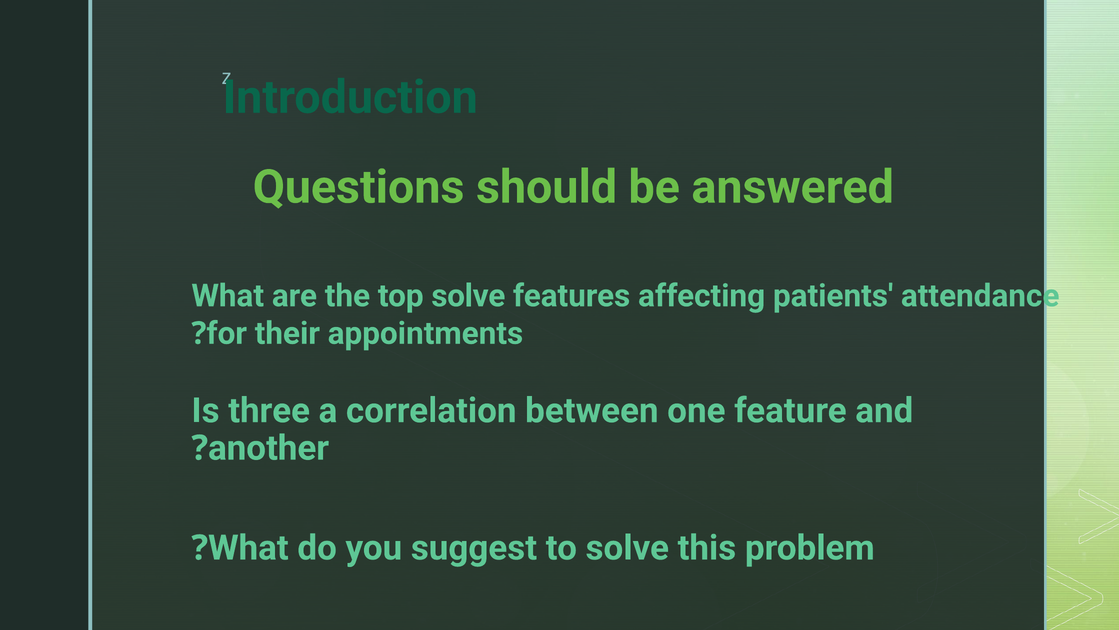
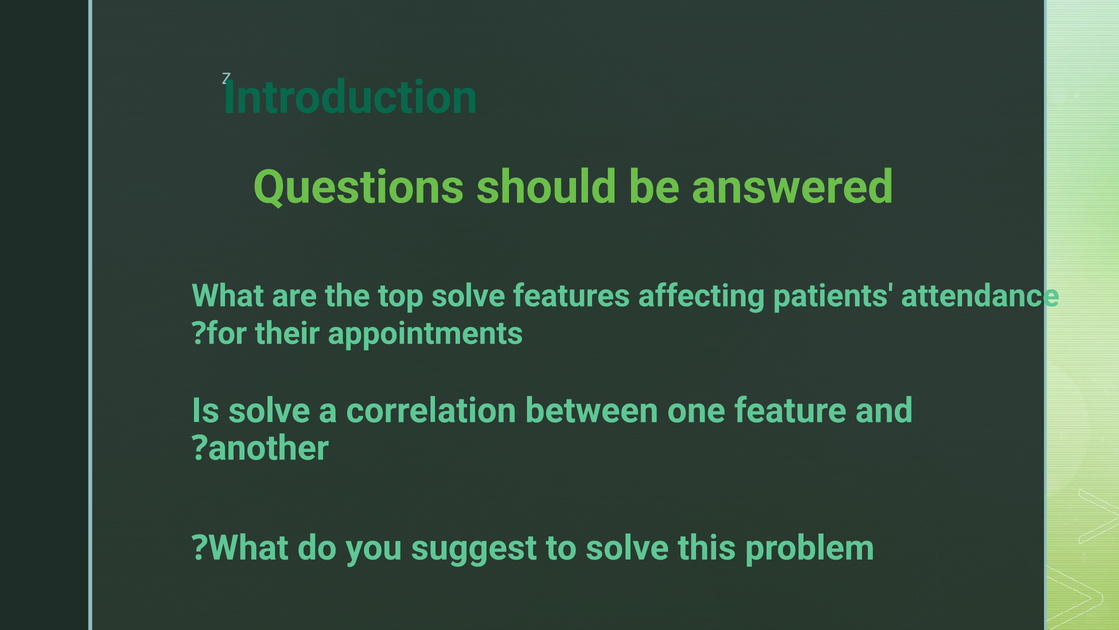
Is three: three -> solve (269, 410)
